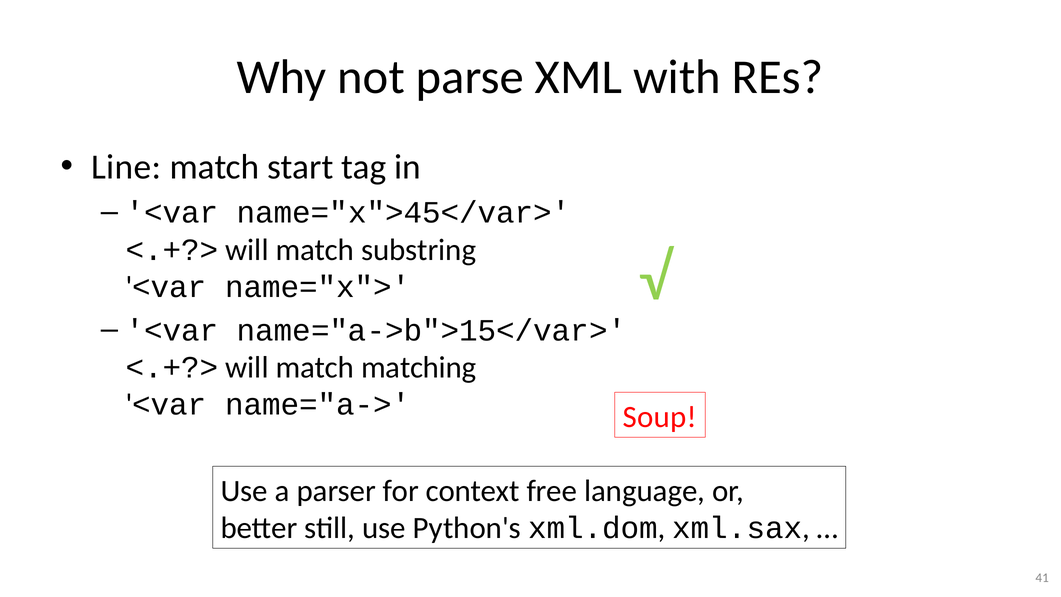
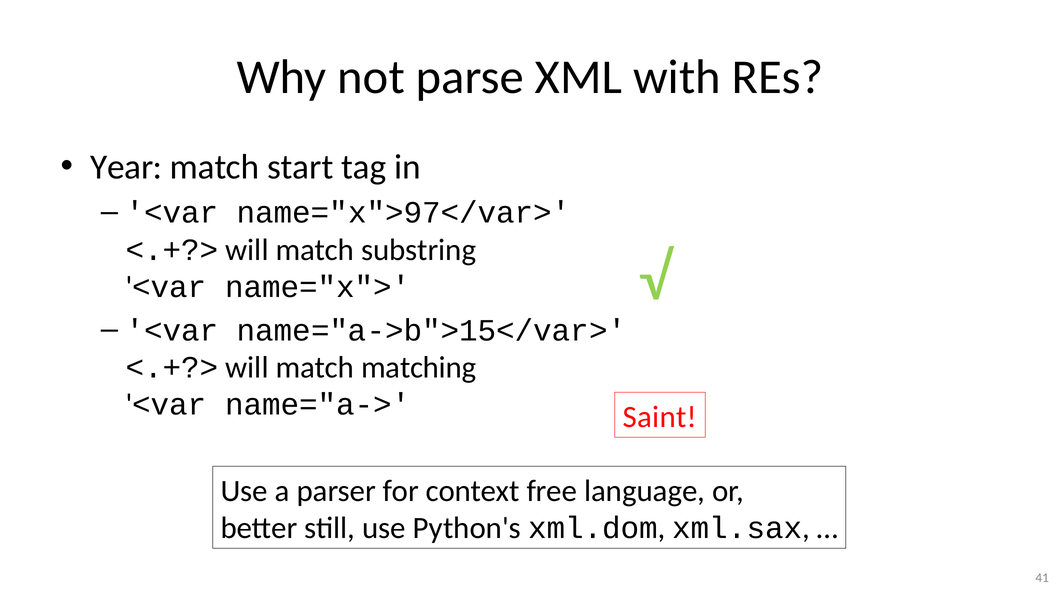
Line: Line -> Year (126, 167)
name="x">45</var>: name="x">45</var> -> name="x">97</var> (404, 213)
Soup: Soup -> Saint (660, 417)
